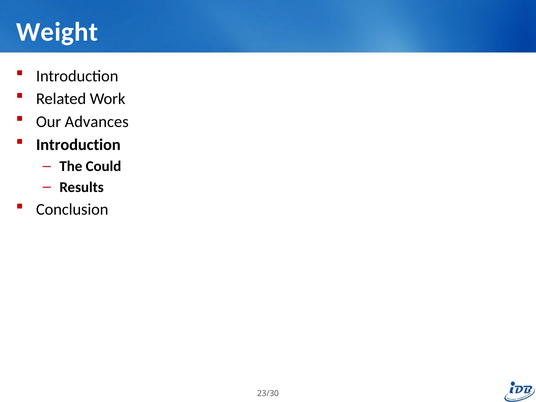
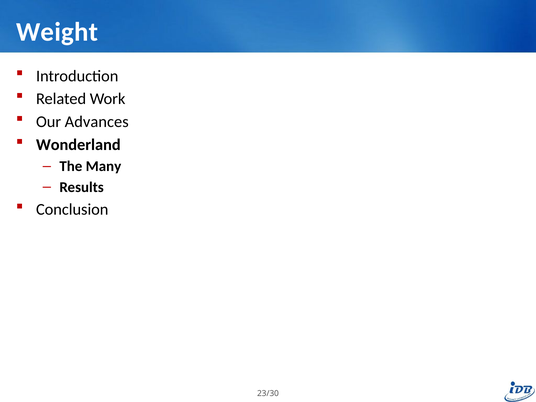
Introduction: Introduction -> Wonderland (78, 145)
Could: Could -> Many (103, 166)
